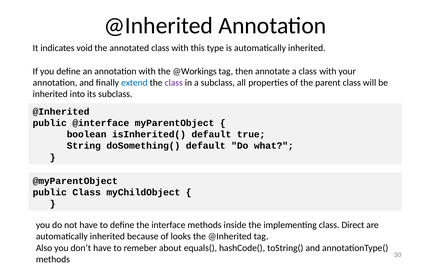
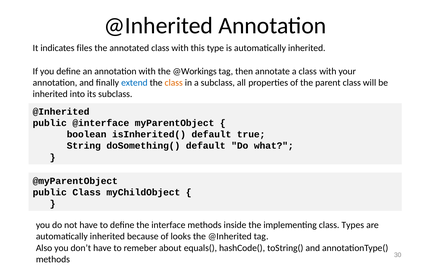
void: void -> files (84, 48)
class colour: purple -> orange (174, 83)
Direct: Direct -> Types (353, 225)
